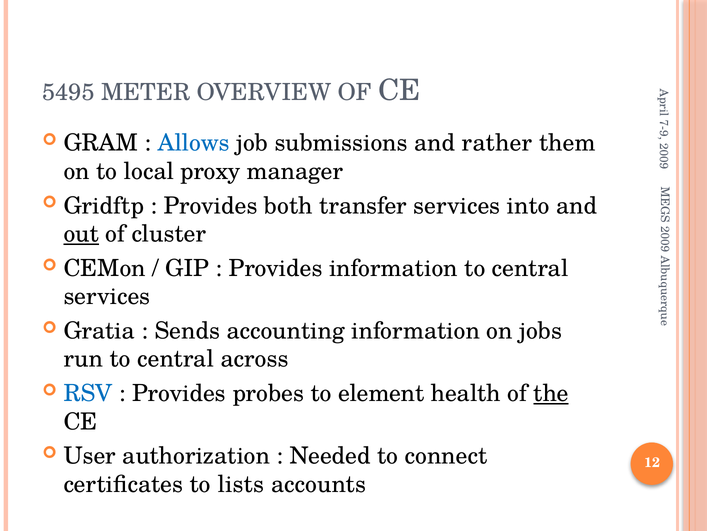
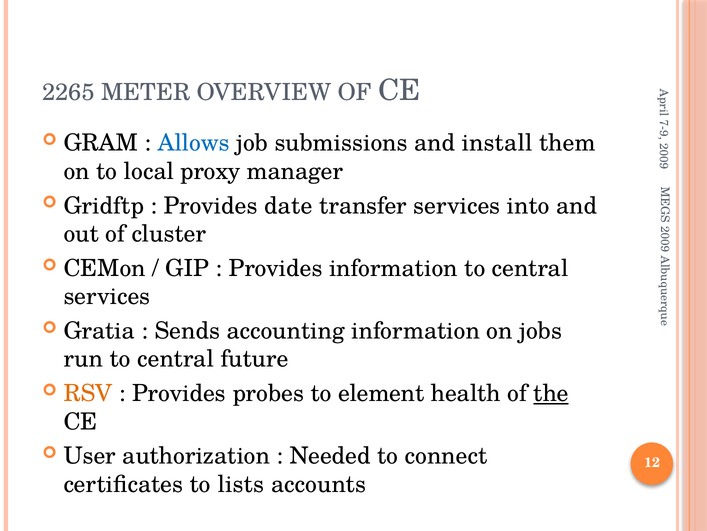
5495: 5495 -> 2265 (68, 92)
rather: rather -> install (497, 143)
both: both -> date (288, 205)
out underline: present -> none (81, 234)
across: across -> future (255, 359)
RSV colour: blue -> orange (88, 393)
